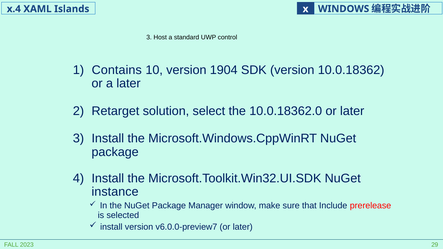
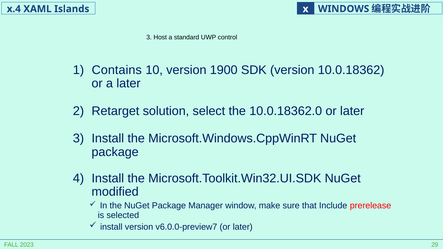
1904: 1904 -> 1900 (224, 70)
instance: instance -> modified (115, 192)
